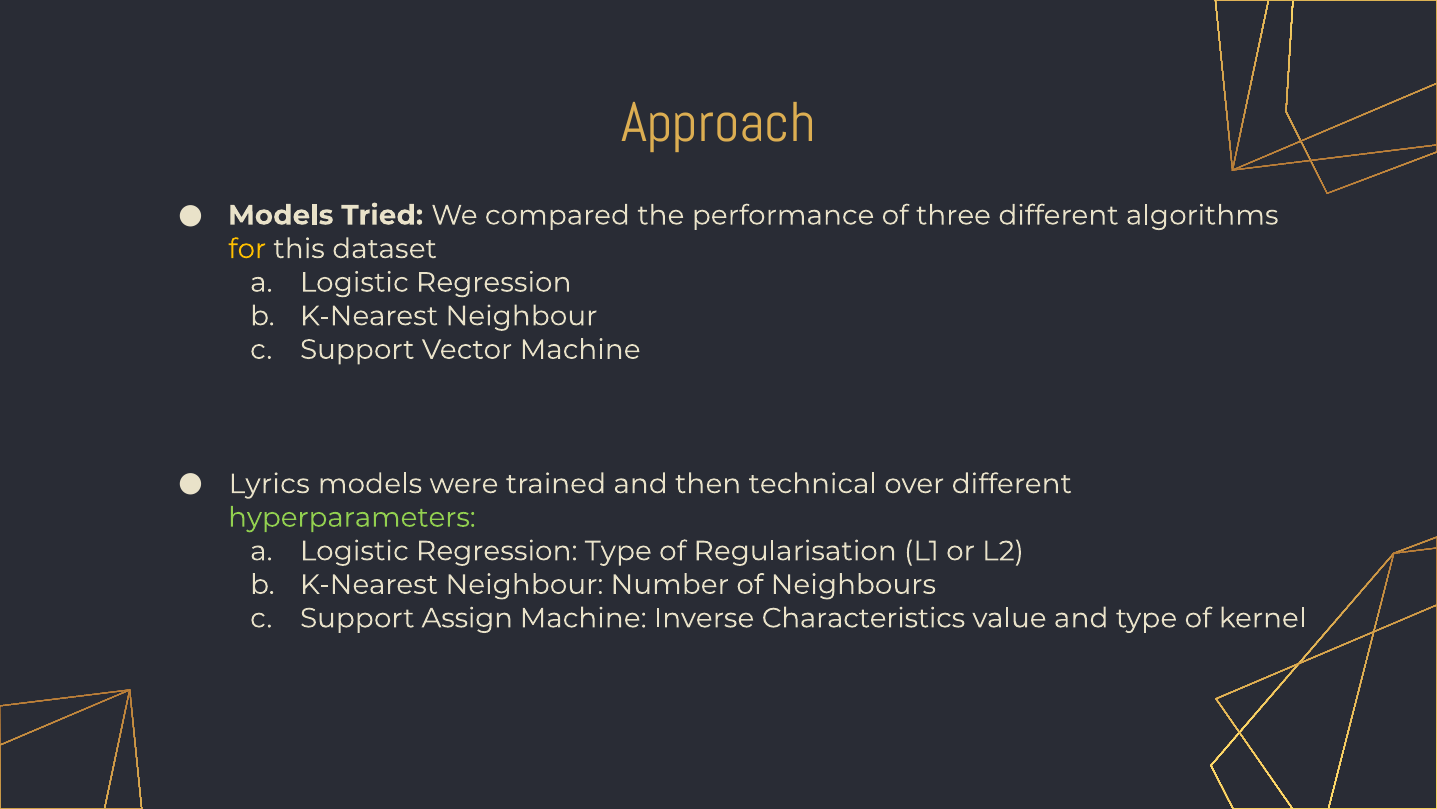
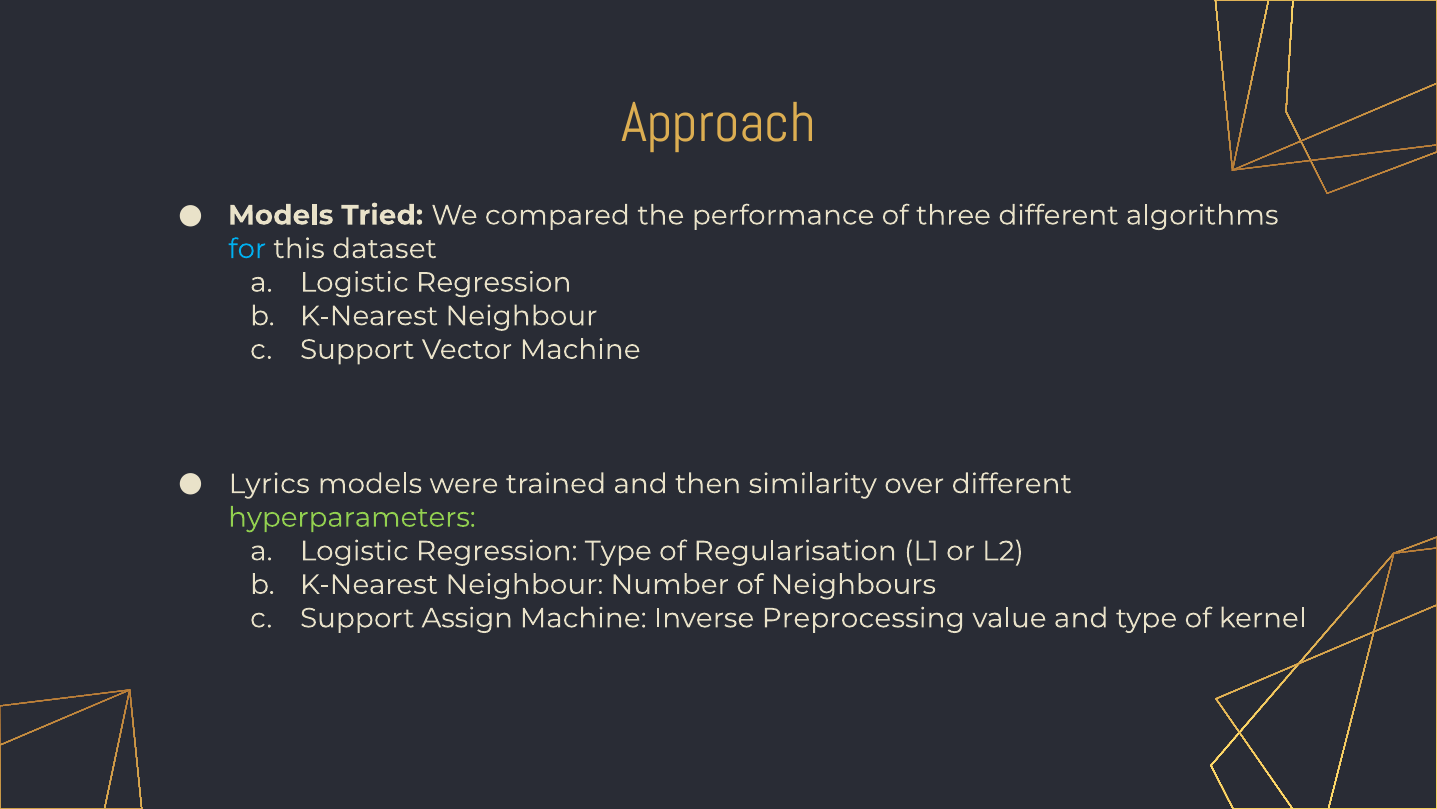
for colour: yellow -> light blue (247, 249)
technical: technical -> similarity (813, 484)
Characteristics: Characteristics -> Preprocessing (863, 618)
